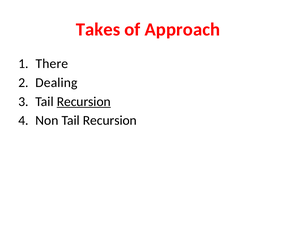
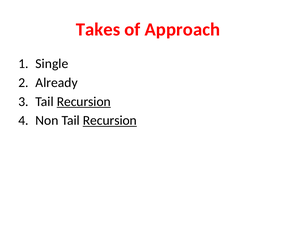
There: There -> Single (52, 64)
Dealing: Dealing -> Already (57, 83)
Recursion underline: none -> present (110, 121)
